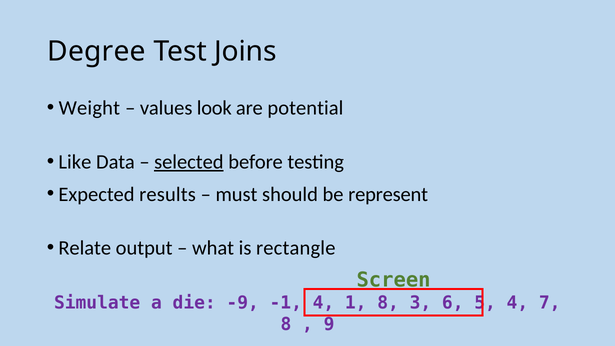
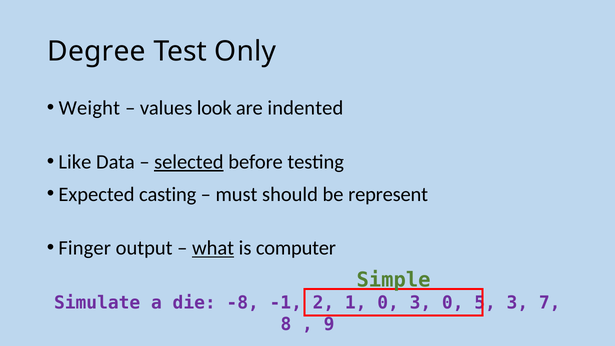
Joins: Joins -> Only (245, 52)
potential: potential -> indented (305, 108)
results: results -> casting (168, 194)
Relate: Relate -> Finger (85, 248)
what underline: none -> present (213, 248)
rectangle: rectangle -> computer (296, 248)
Screen: Screen -> Simple (394, 280)
-9: -9 -> -8 (243, 303)
-1 4: 4 -> 2 (323, 303)
1 8: 8 -> 0 (388, 303)
3 6: 6 -> 0 (453, 303)
5 4: 4 -> 3 (517, 303)
